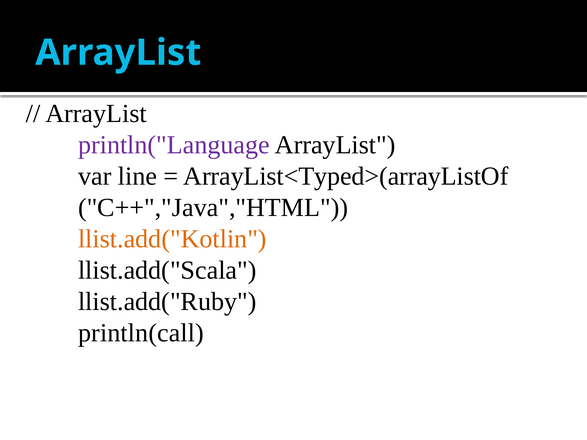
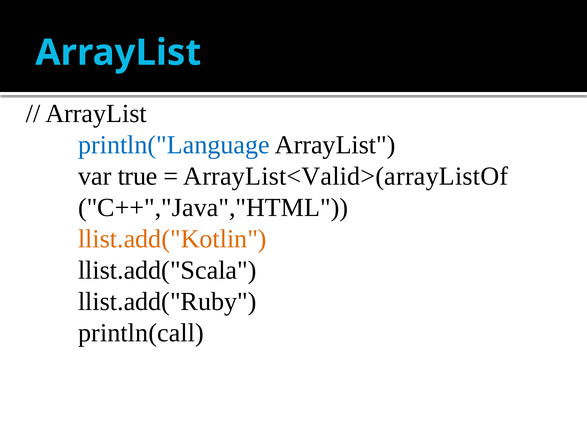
println("Language colour: purple -> blue (174, 145)
line: line -> true (138, 176)
ArrayList<Typed>(arrayListOf: ArrayList<Typed>(arrayListOf -> ArrayList<Valid>(arrayListOf (346, 176)
